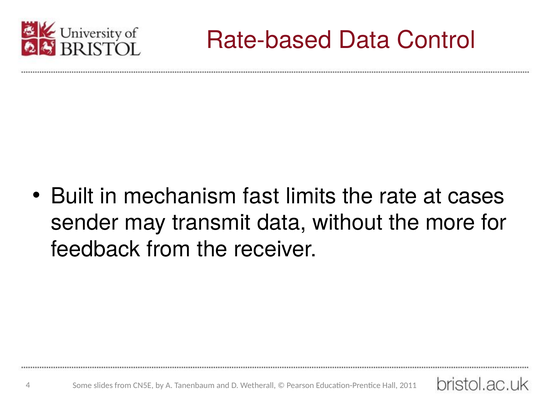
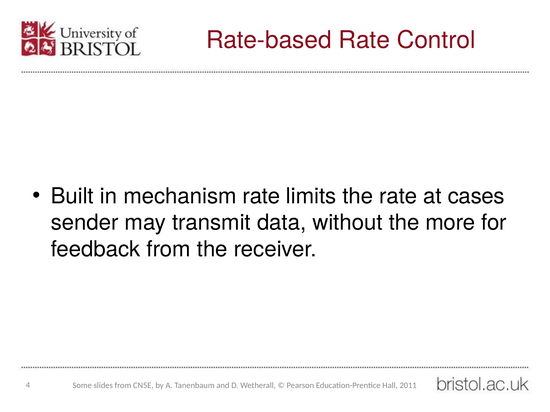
Rate-based Data: Data -> Rate (364, 40)
mechanism fast: fast -> rate (261, 196)
